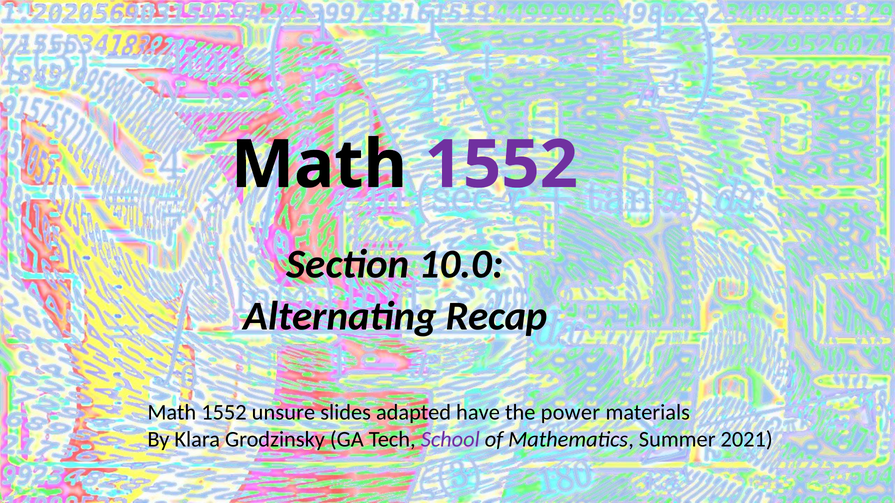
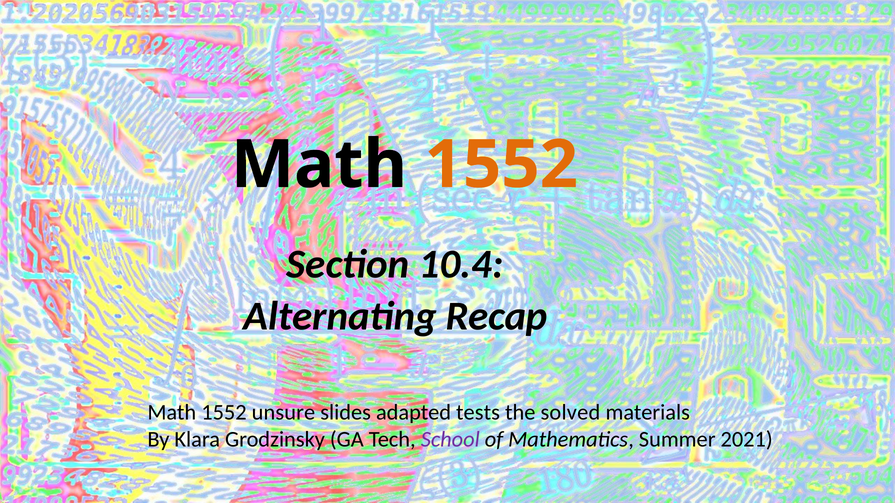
1552 colour: purple -> orange (501, 165)
10.0: 10.0 -> 10.4 (461, 264)
have: have -> tests (478, 413)
power: power -> solved (570, 413)
